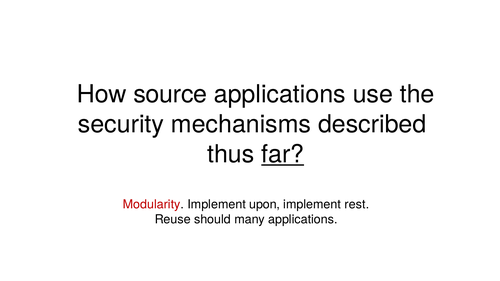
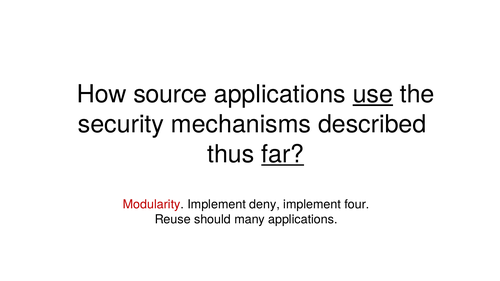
use underline: none -> present (373, 94)
upon: upon -> deny (265, 205)
rest: rest -> four (357, 205)
